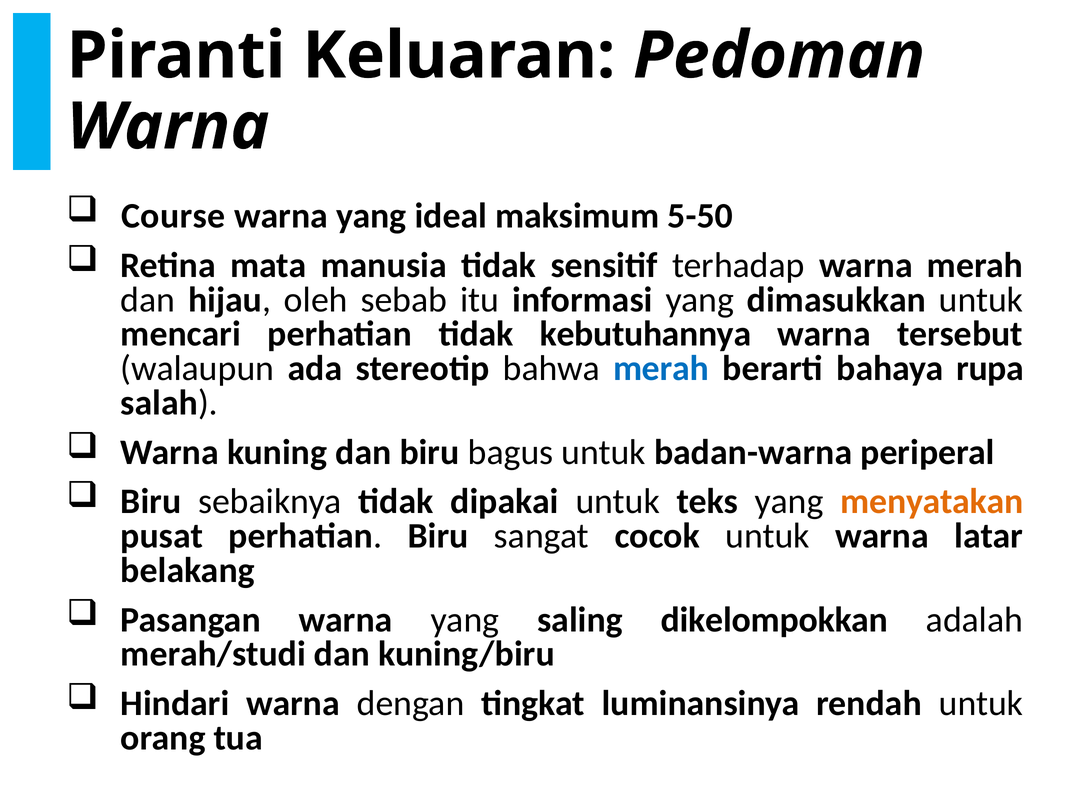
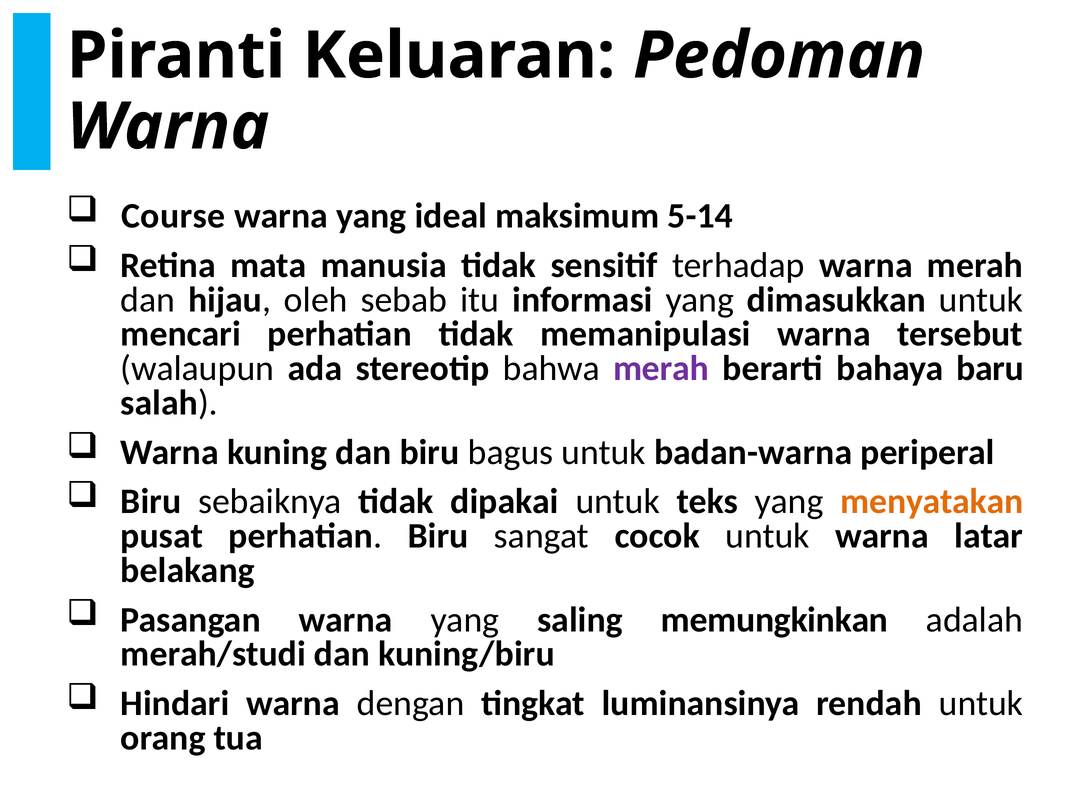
5-50: 5-50 -> 5-14 (700, 216)
kebutuhannya: kebutuhannya -> memanipulasi (645, 334)
merah colour: blue -> purple (661, 369)
rupa: rupa -> baru (990, 369)
dikelompokkan: dikelompokkan -> memungkinkan (775, 620)
